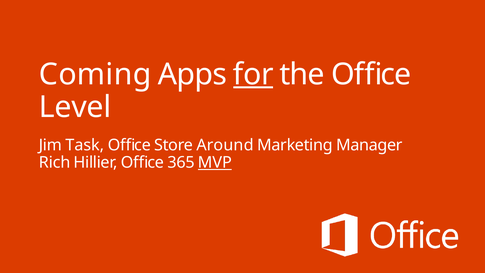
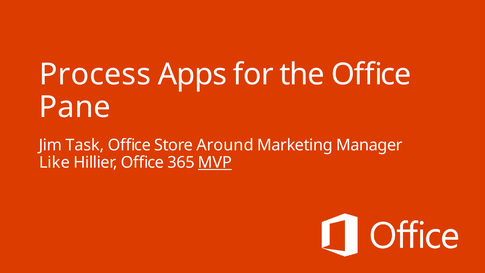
Coming: Coming -> Process (95, 74)
for underline: present -> none (253, 74)
Level: Level -> Pane (75, 107)
Rich: Rich -> Like (54, 162)
